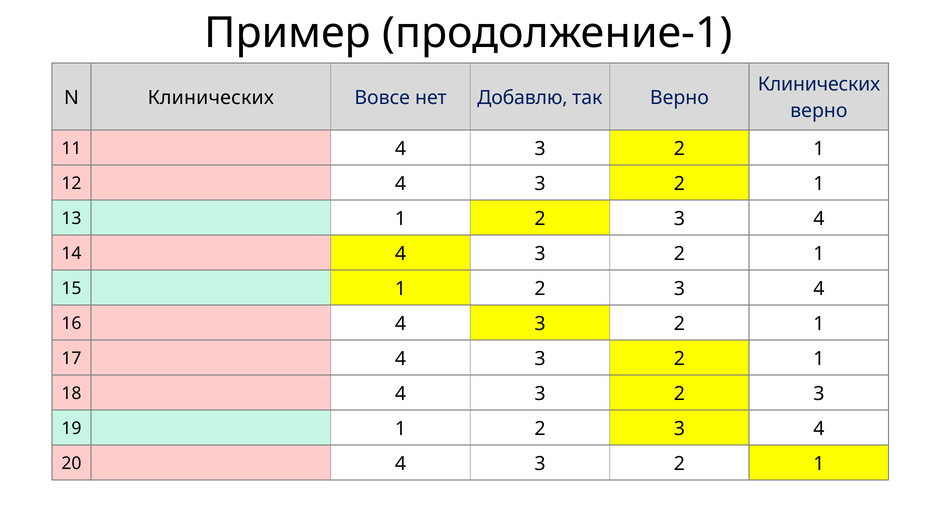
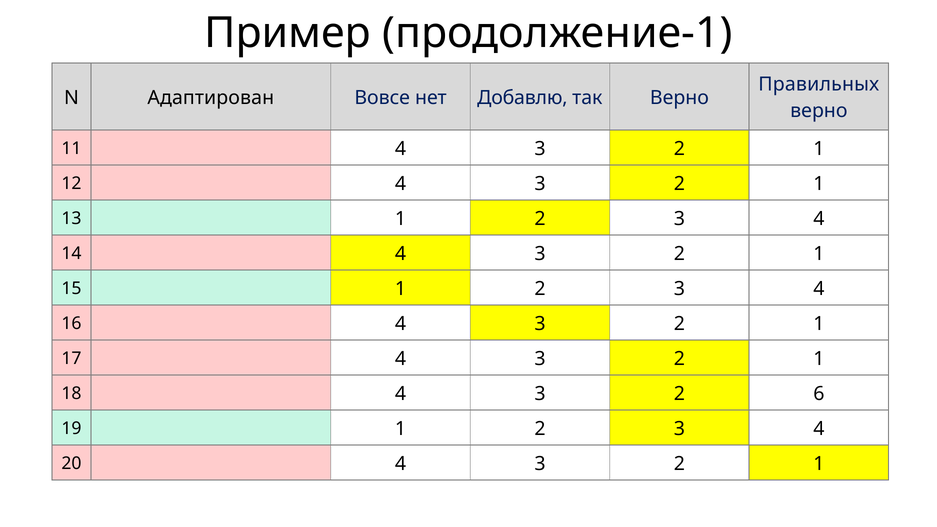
Клинических: Клинических -> Правильных (819, 84)
N Клинических: Клинических -> Адаптирован (211, 98)
3 2 3: 3 -> 6 (819, 394)
